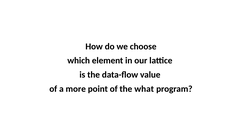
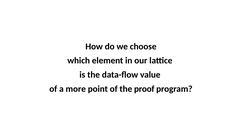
what: what -> proof (144, 89)
